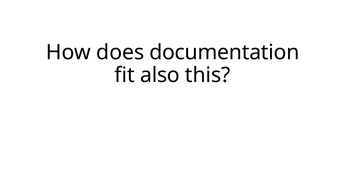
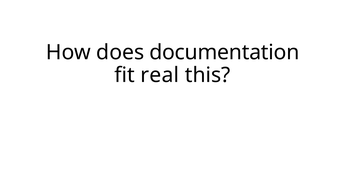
also: also -> real (160, 75)
